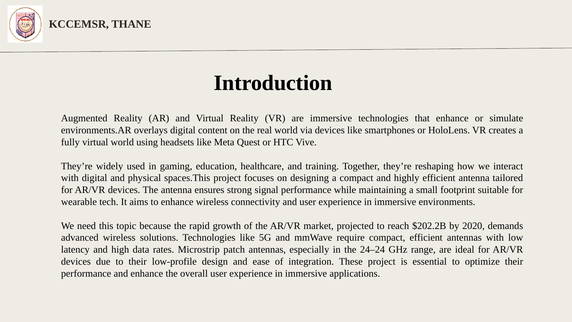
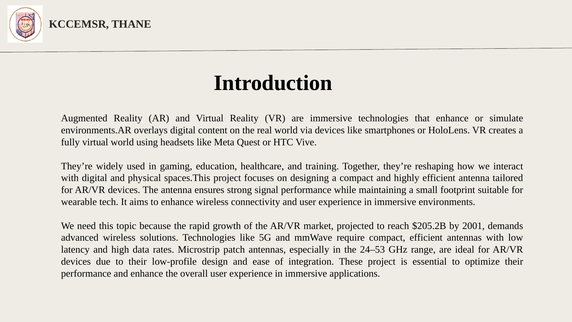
$202.2B: $202.2B -> $205.2B (429, 226)
2020: 2020 -> 2001 (474, 226)
24–24: 24–24 -> 24–53 (372, 249)
